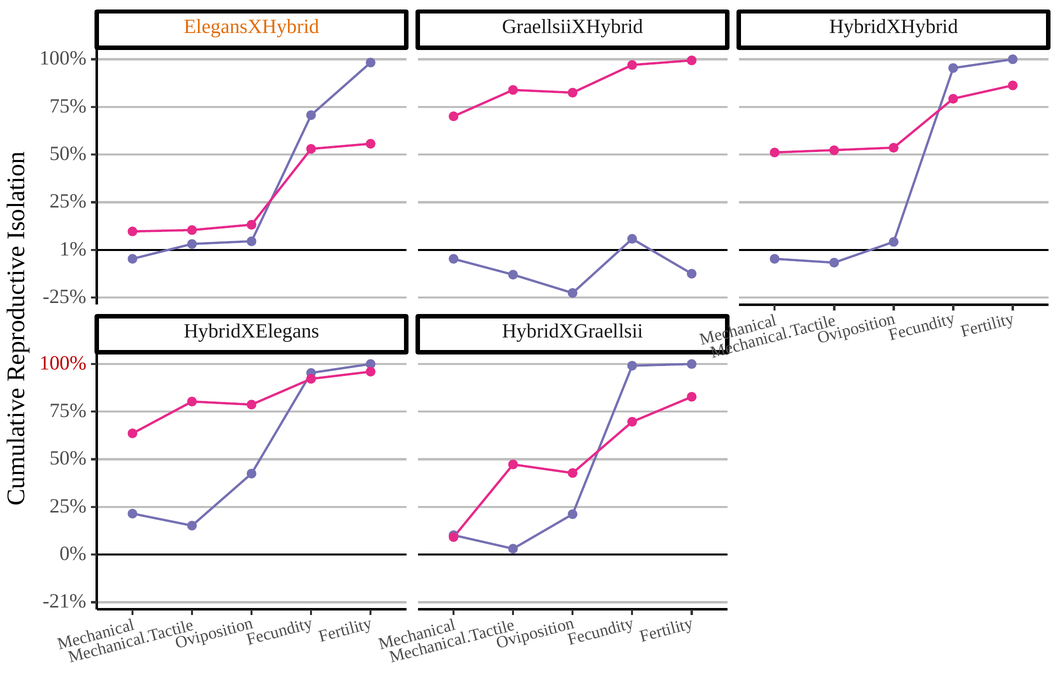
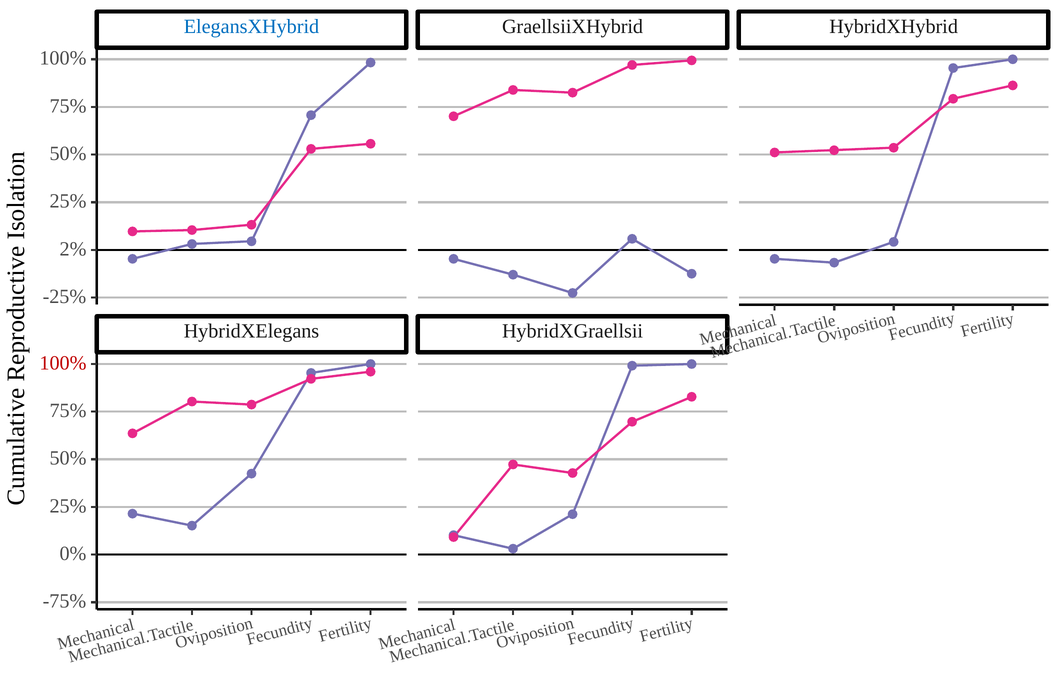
ElegansXHybrid colour: orange -> blue (252, 26)
1%: 1% -> 2% (73, 249)
-21%: -21% -> -75% (64, 601)
